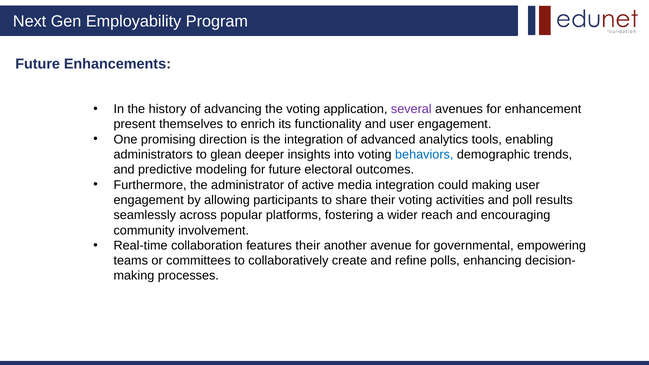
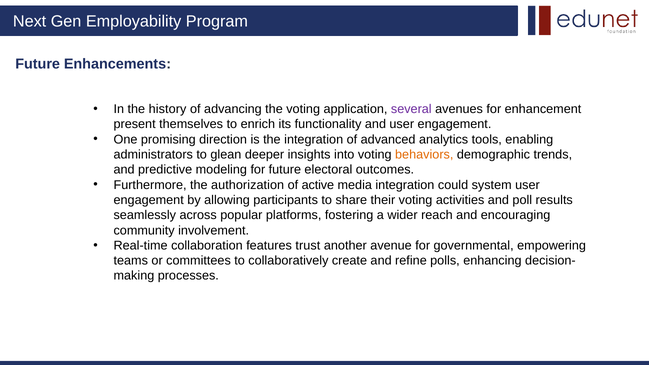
behaviors colour: blue -> orange (424, 155)
administrator: administrator -> authorization (248, 185)
could making: making -> system (492, 185)
features their: their -> trust (308, 246)
